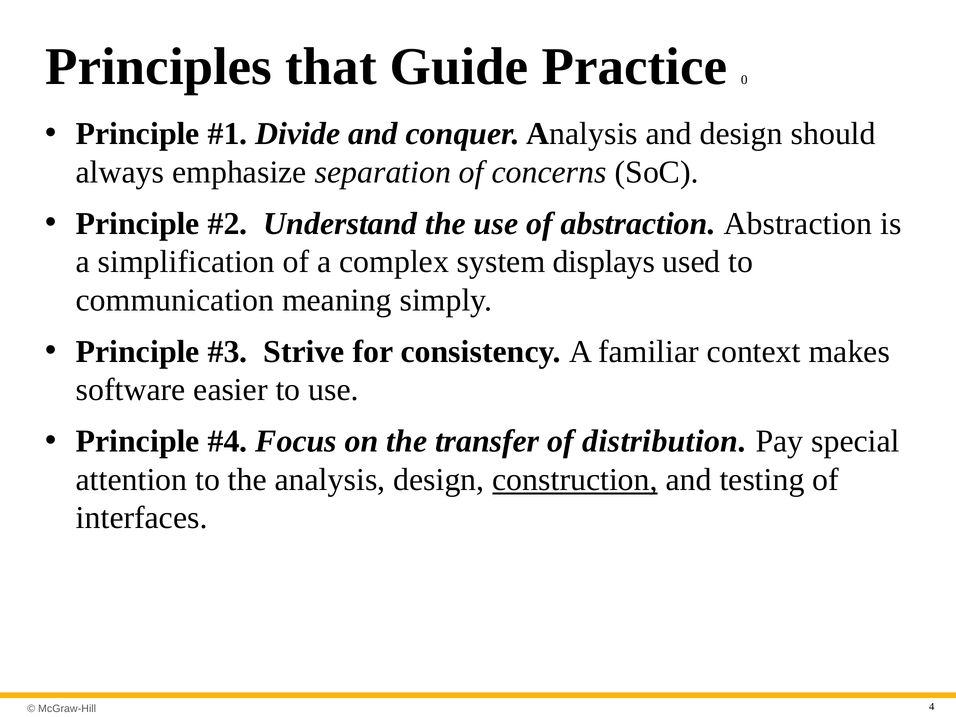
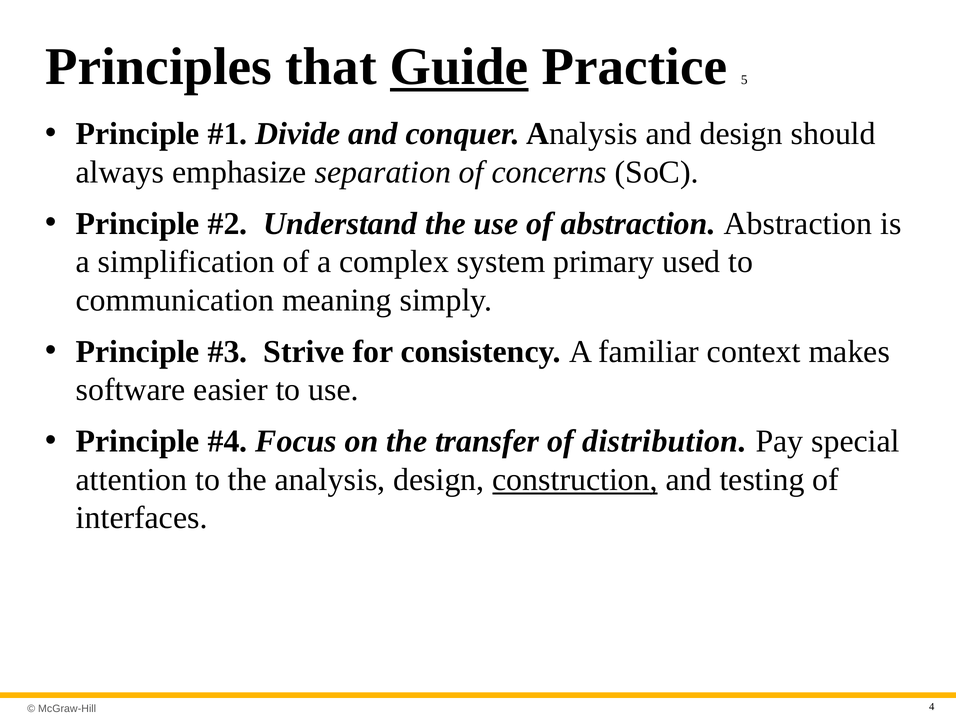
Guide underline: none -> present (459, 67)
0: 0 -> 5 (744, 80)
displays: displays -> primary (604, 262)
